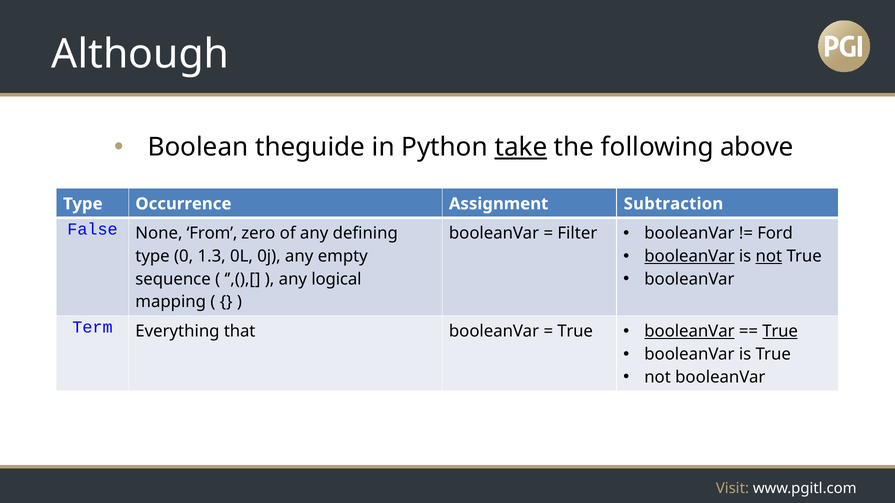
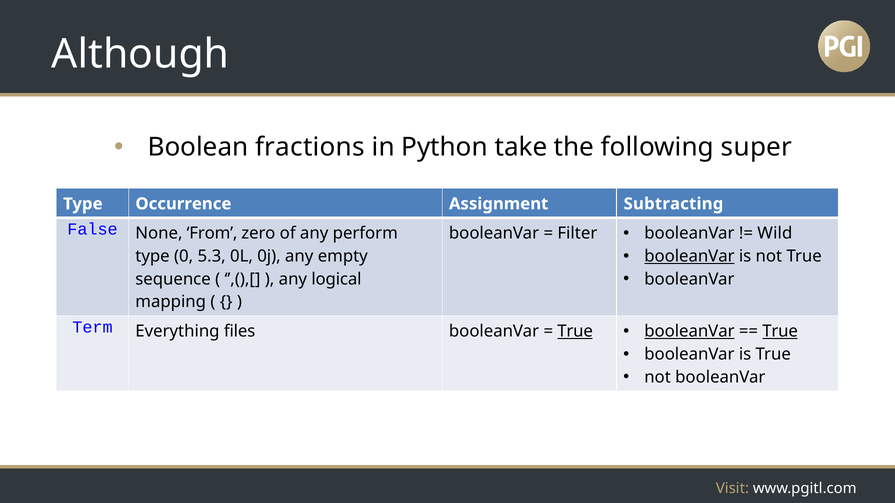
theguide: theguide -> fractions (310, 147)
take underline: present -> none (521, 147)
above: above -> super (757, 147)
Subtraction: Subtraction -> Subtracting (673, 204)
defining: defining -> perform (365, 234)
Ford: Ford -> Wild (775, 234)
not underline: present -> none (769, 256)
1.3: 1.3 -> 5.3 (212, 256)
that: that -> files (240, 332)
True underline: none -> present (575, 332)
